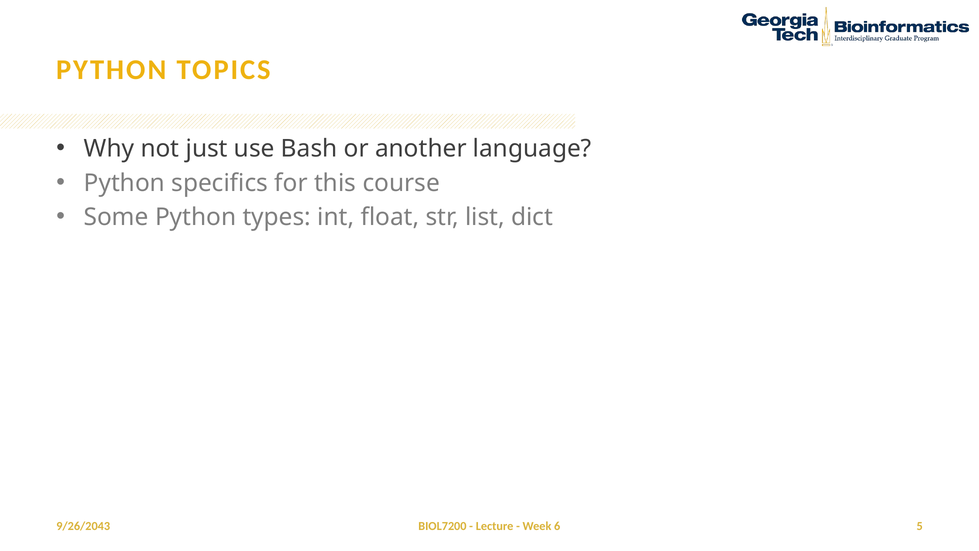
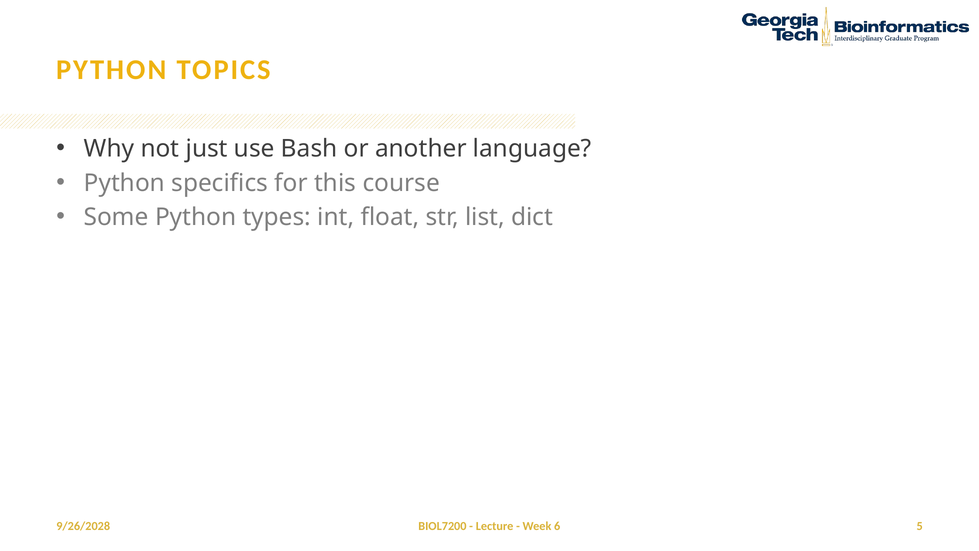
9/26/2043: 9/26/2043 -> 9/26/2028 (83, 526)
